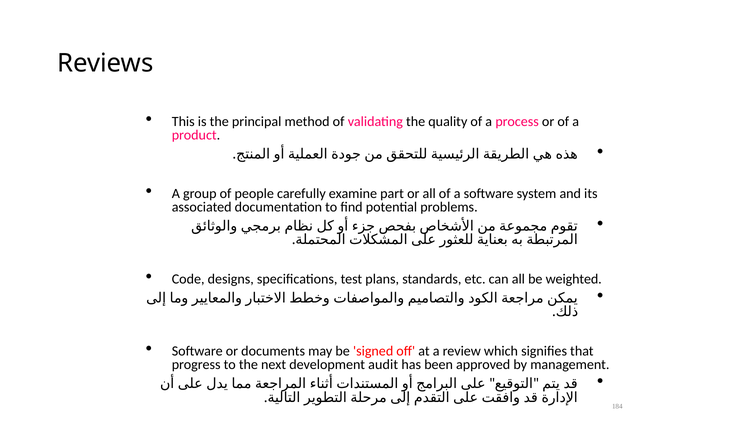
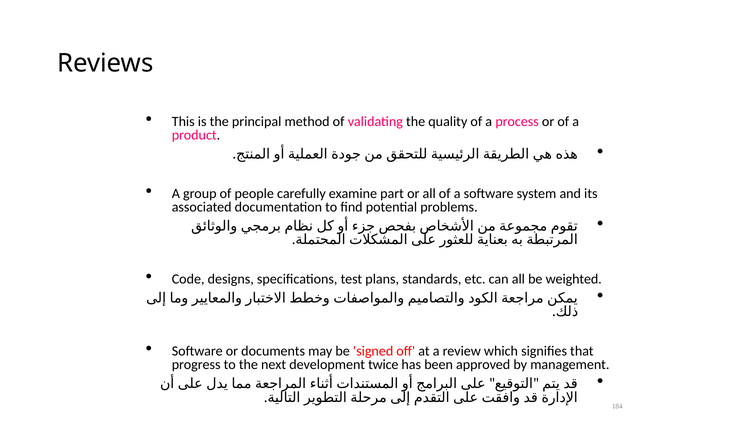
audit: audit -> twice (383, 365)
